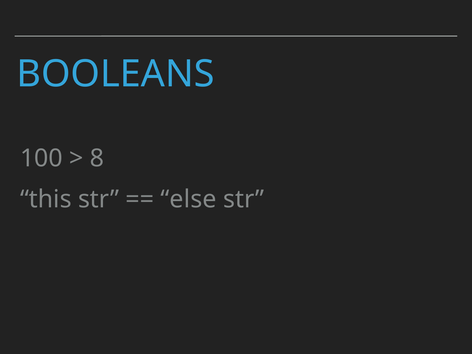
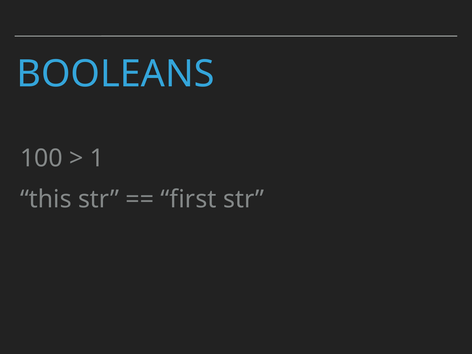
8: 8 -> 1 (97, 158)
else: else -> first (189, 199)
